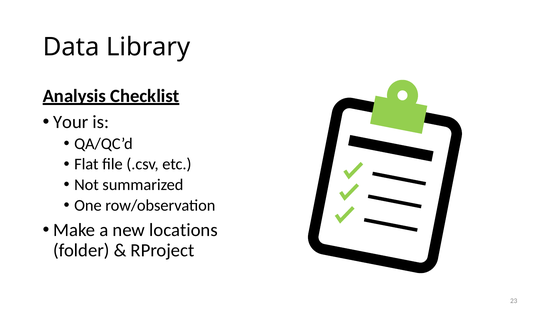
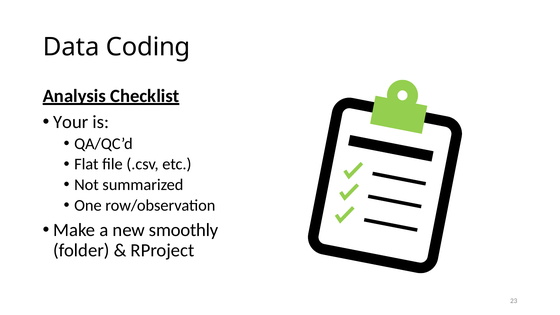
Library: Library -> Coding (148, 47)
locations: locations -> smoothly (184, 230)
